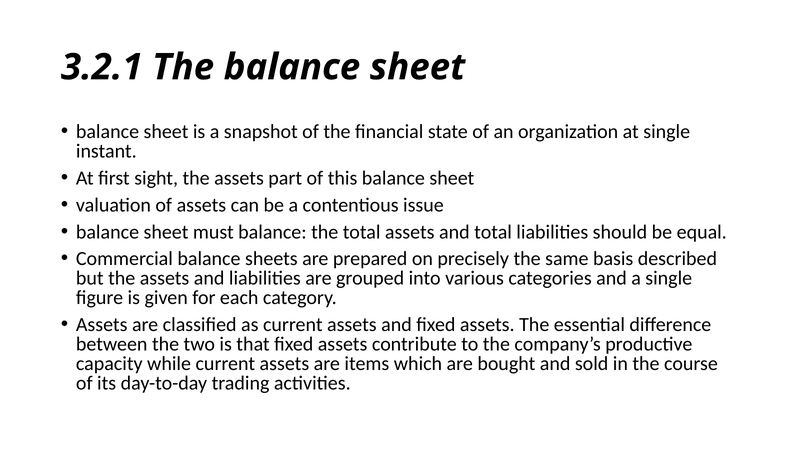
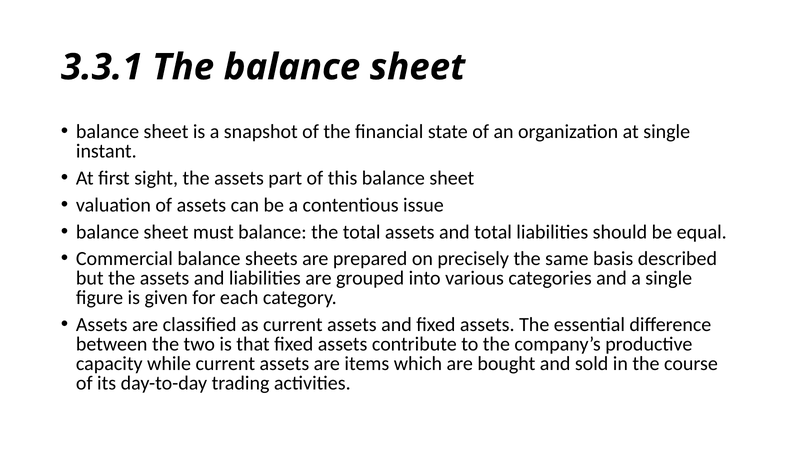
3.2.1: 3.2.1 -> 3.3.1 (102, 67)
